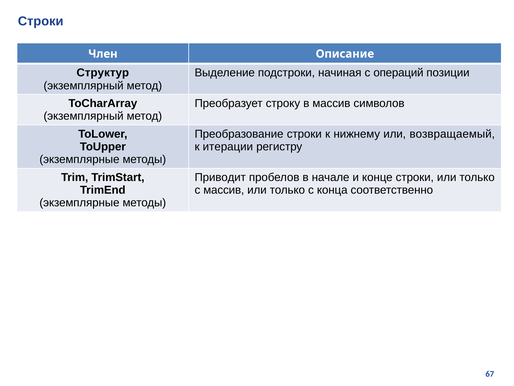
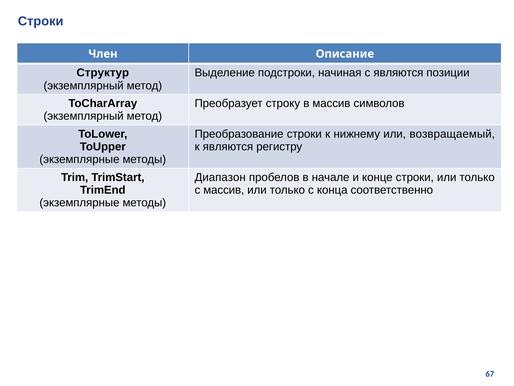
с операций: операций -> являются (398, 73)
к итерации: итерации -> являются (228, 147)
Приводит: Приводит -> Диапазон (220, 177)
